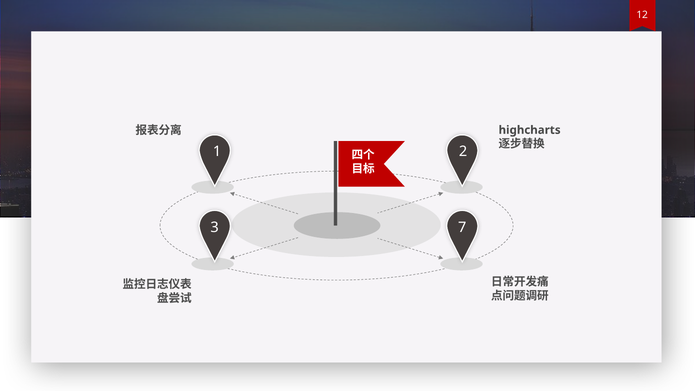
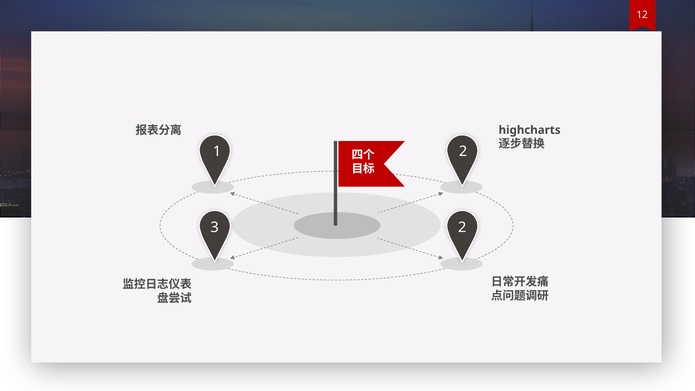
3 7: 7 -> 2 (462, 227)
